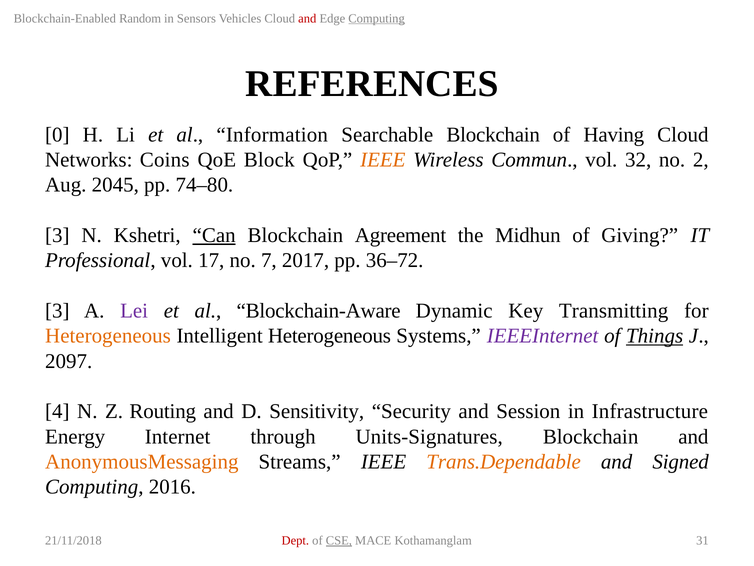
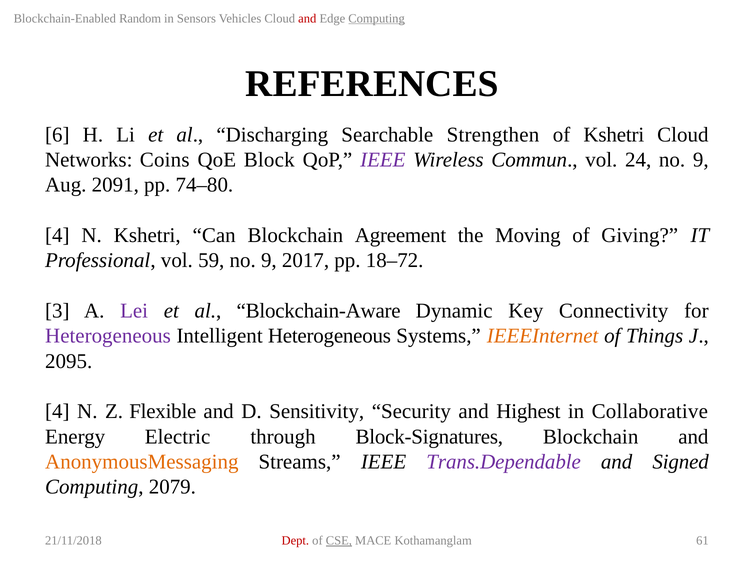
0: 0 -> 6 (57, 135)
Information: Information -> Discharging (272, 135)
Searchable Blockchain: Blockchain -> Strengthen (493, 135)
of Having: Having -> Kshetri (614, 135)
IEEE colour: orange -> purple (383, 160)
32: 32 -> 24 (638, 160)
2: 2 -> 9 (701, 160)
2045: 2045 -> 2091 (115, 185)
3: 3 -> 4 (57, 235)
Can underline: present -> none (214, 235)
Midhun: Midhun -> Moving (528, 235)
17: 17 -> 59 (211, 260)
7: 7 -> 9 (269, 260)
36–72: 36–72 -> 18–72 (395, 260)
Transmitting: Transmitting -> Connectivity (614, 311)
Heterogeneous colour: orange -> purple (108, 336)
IEEEInternet colour: purple -> orange (543, 336)
Things underline: present -> none (655, 336)
2097: 2097 -> 2095 (69, 361)
Routing: Routing -> Flexible (163, 411)
Session: Session -> Highest (528, 411)
Infrastructure: Infrastructure -> Collaborative (650, 411)
Internet: Internet -> Electric (178, 436)
Units-Signatures: Units-Signatures -> Block-Signatures (429, 436)
Trans.Dependable colour: orange -> purple (504, 461)
2016: 2016 -> 2079 (172, 487)
31: 31 -> 61 (702, 540)
